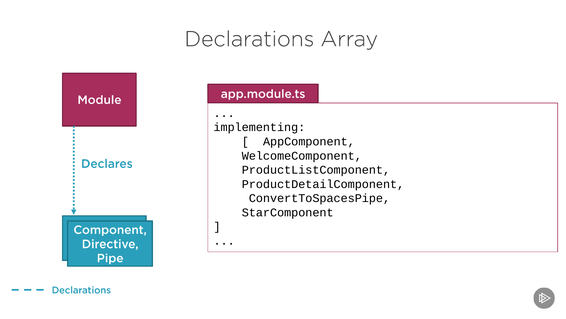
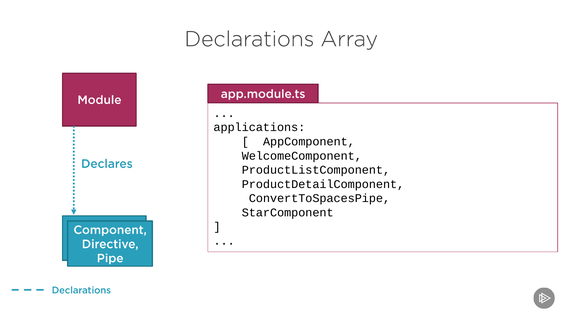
implementing: implementing -> applications (259, 127)
